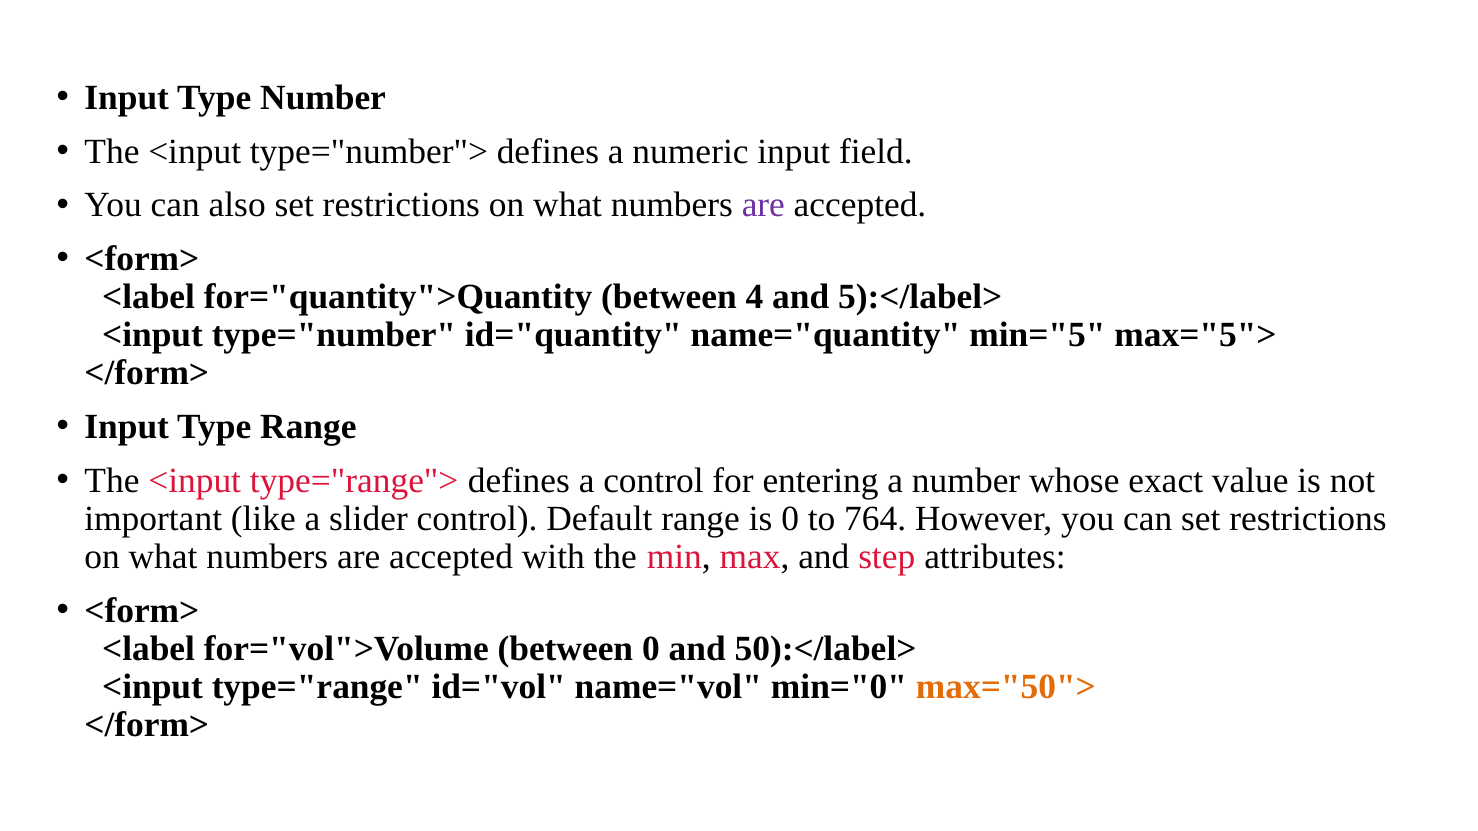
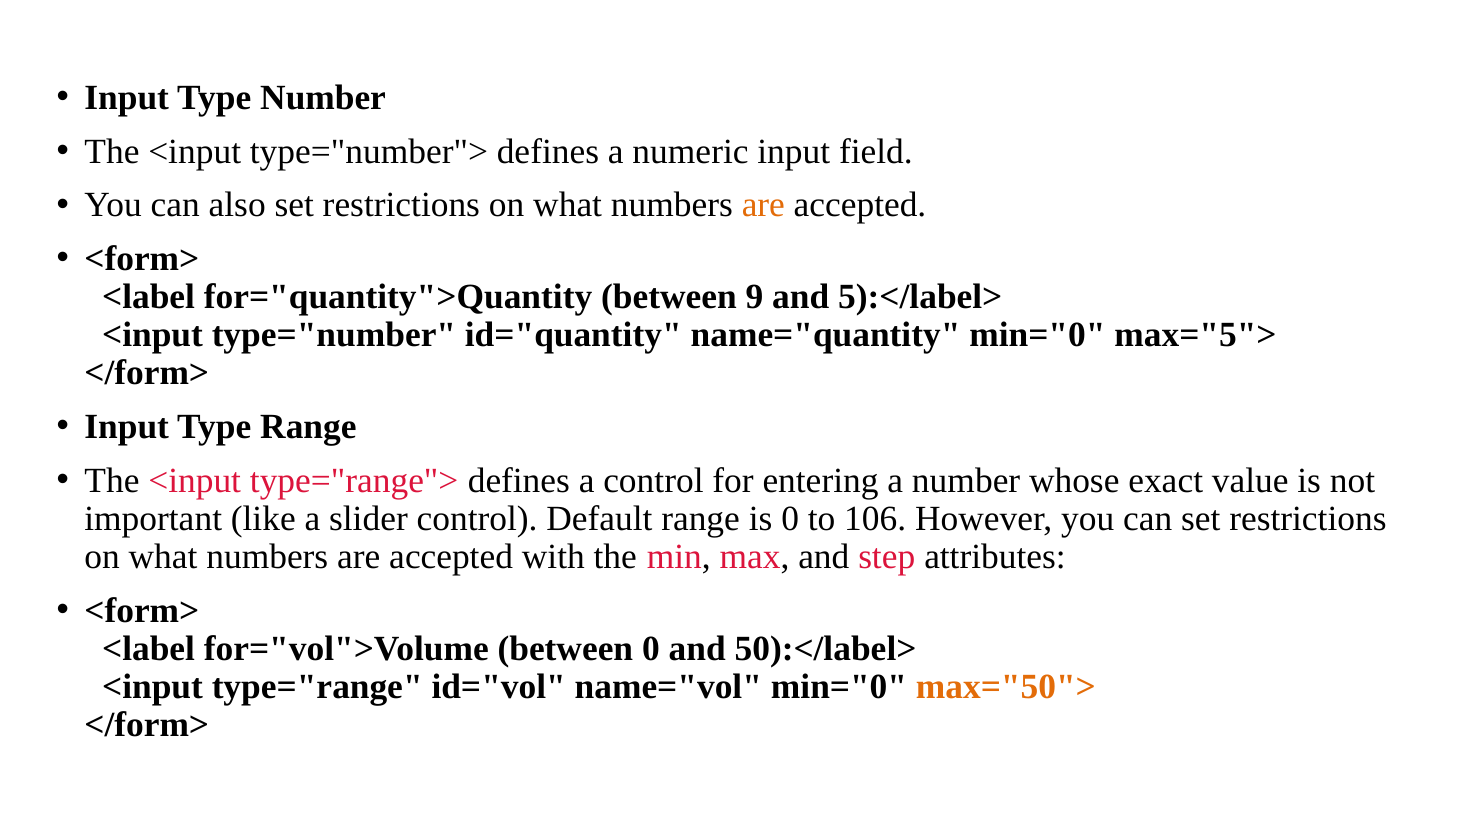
are colour: purple -> orange (763, 205)
4: 4 -> 9 (755, 297)
name="quantity min="5: min="5 -> min="0 (1037, 335)
764: 764 -> 106 (875, 519)
